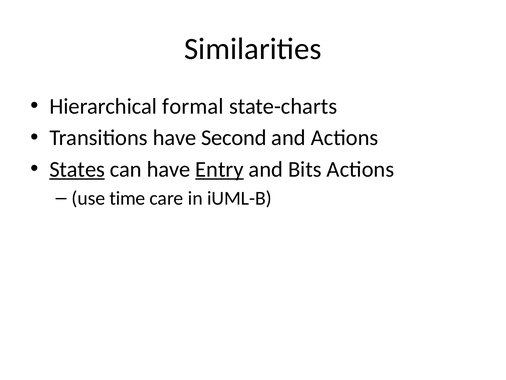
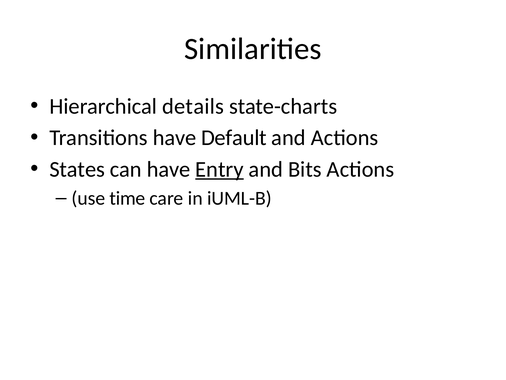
formal: formal -> details (193, 106)
Second: Second -> Default (234, 138)
States underline: present -> none (77, 169)
